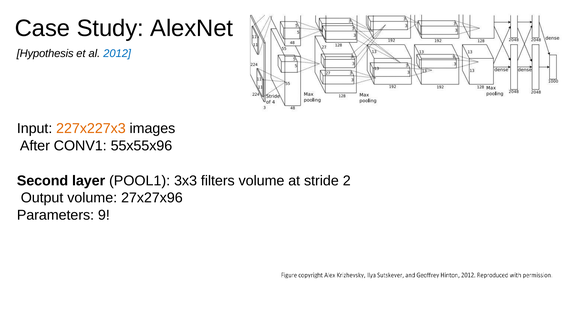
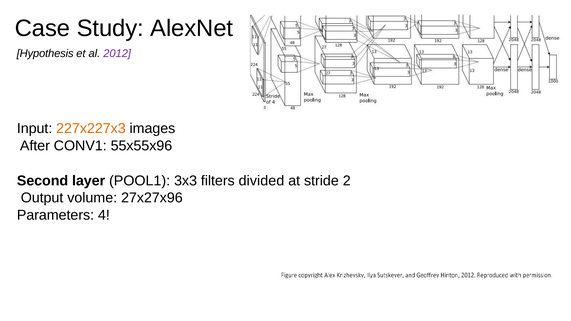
2012 colour: blue -> purple (117, 54)
filters volume: volume -> divided (261, 181)
Parameters 9: 9 -> 4 (104, 215)
